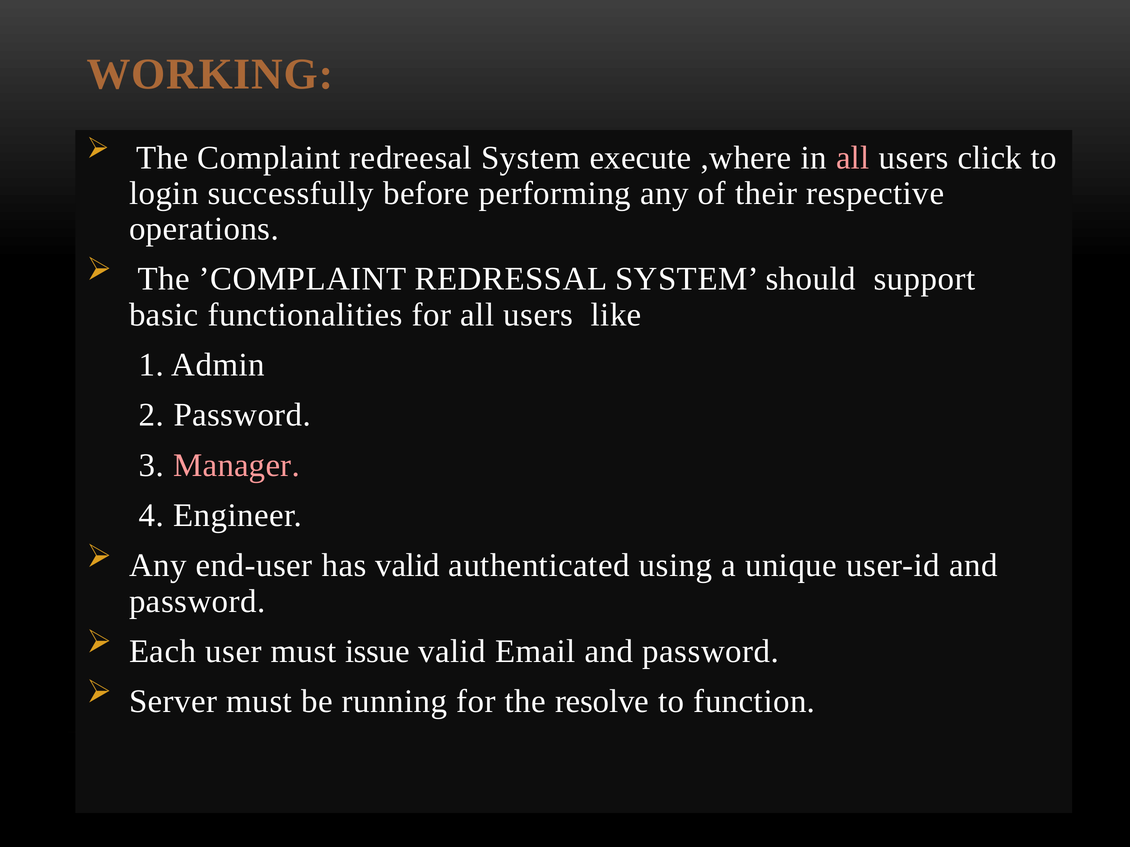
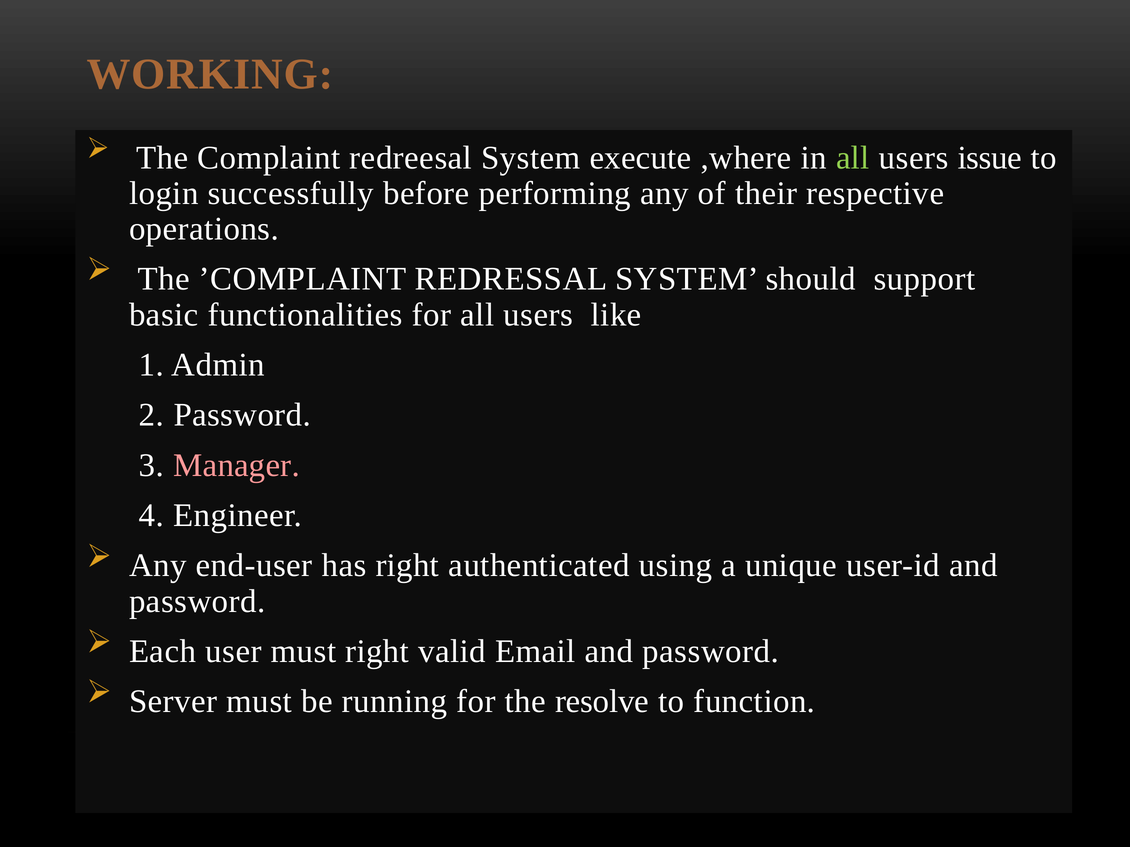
all colour: pink -> light green (853, 158)
click: click -> issue (990, 158)
has valid: valid -> right (407, 566)
must issue: issue -> right (377, 652)
